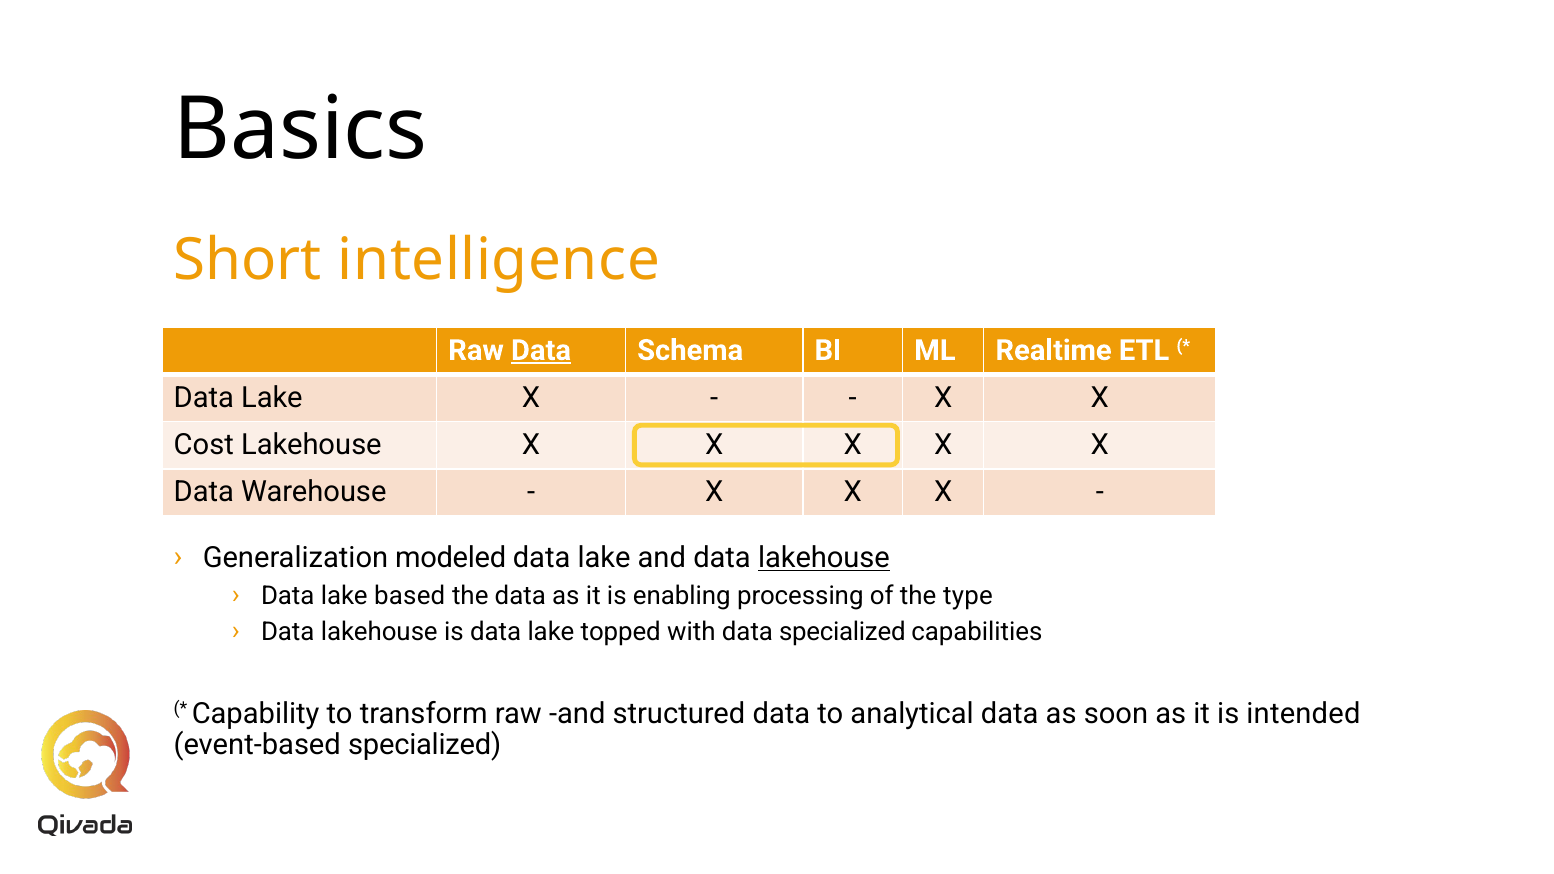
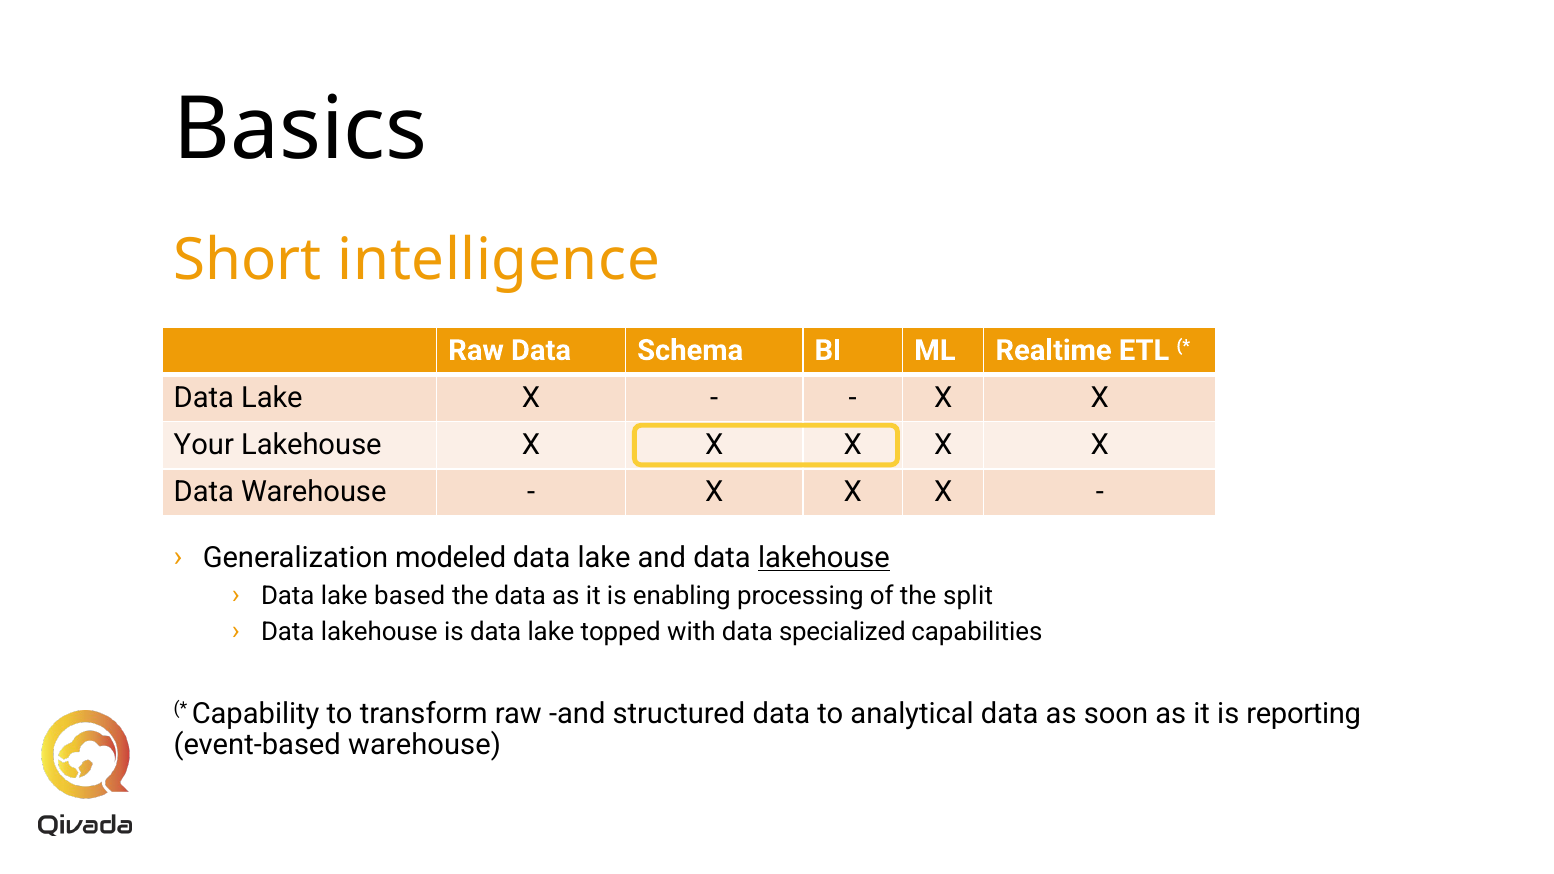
Data underline: present -> none (541, 350)
Cost: Cost -> Your (204, 445)
type: type -> split (968, 596)
intended: intended -> reporting (1304, 714)
event-based specialized: specialized -> warehouse (425, 745)
